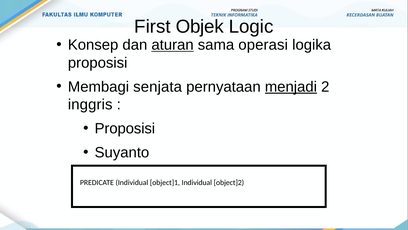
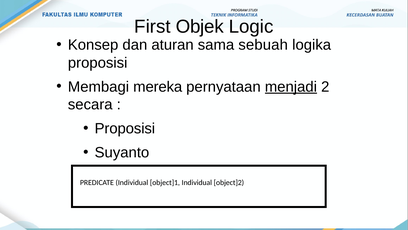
aturan underline: present -> none (173, 45)
operasi: operasi -> sebuah (263, 45)
senjata: senjata -> mereka (158, 87)
inggris: inggris -> secara (90, 104)
